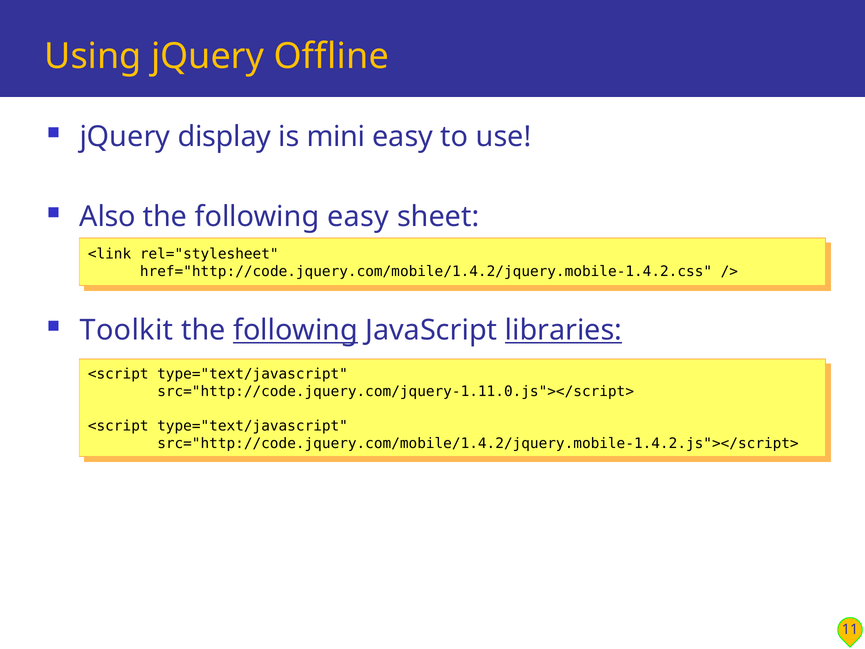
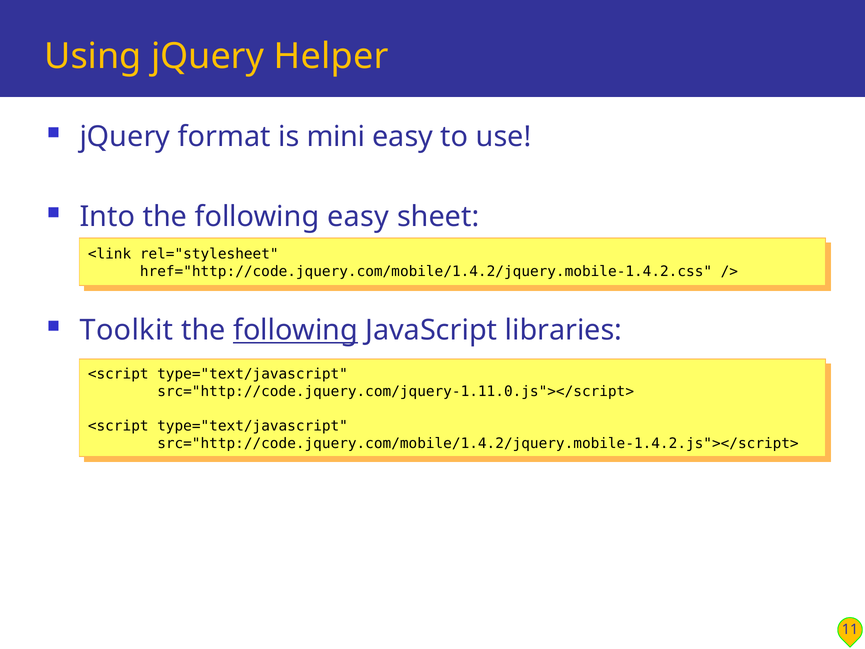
Offline: Offline -> Helper (331, 56)
display: display -> format (224, 137)
Also: Also -> Into (107, 217)
libraries underline: present -> none (563, 330)
